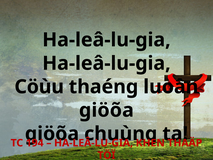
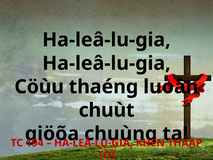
giöõa: giöõa -> chuùt (107, 110)
